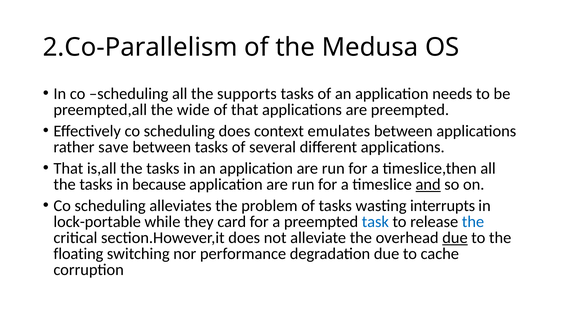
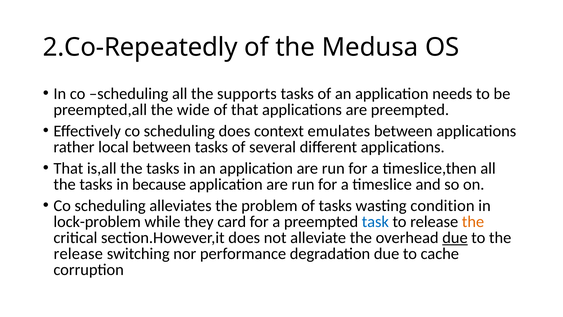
2.Co-Parallelism: 2.Co-Parallelism -> 2.Co-Repeatedly (140, 47)
save: save -> local (114, 147)
and underline: present -> none (428, 184)
interrupts: interrupts -> condition (442, 205)
lock-portable: lock-portable -> lock-problem (97, 221)
the colour: blue -> orange (473, 221)
floating: floating -> release (78, 253)
